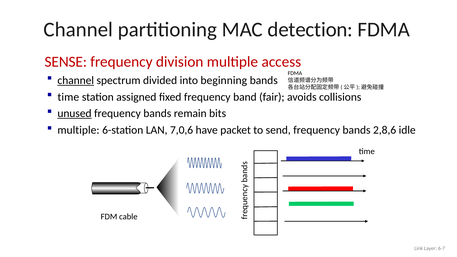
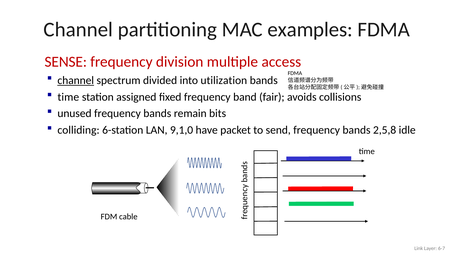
detection: detection -> examples (310, 30)
beginning: beginning -> utilization (224, 80)
unused underline: present -> none (74, 114)
multiple: multiple -> colliding (78, 130)
7,0,6: 7,0,6 -> 9,1,0 (182, 130)
2,8,6: 2,8,6 -> 2,5,8 (385, 130)
